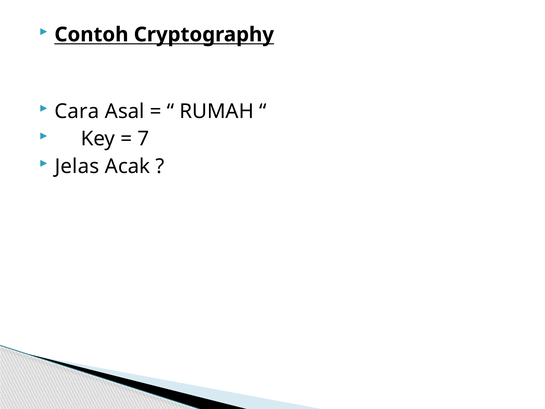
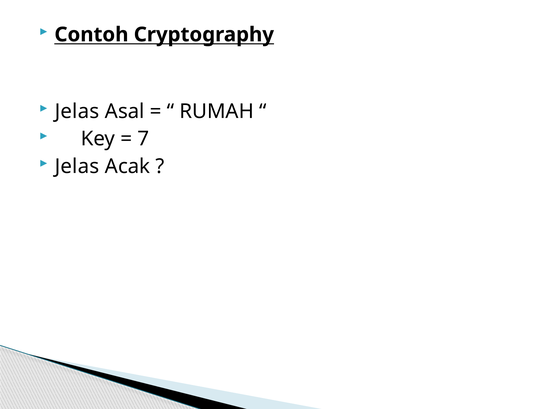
Cara: Cara -> Jelas (77, 111)
